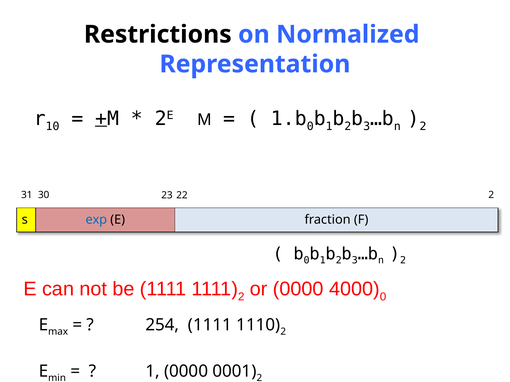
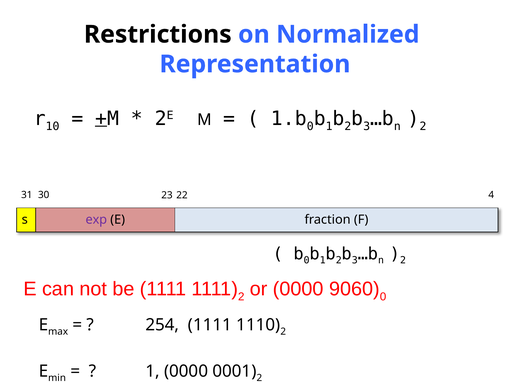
22 2: 2 -> 4 (491, 195)
exp colour: blue -> purple (96, 220)
4000: 4000 -> 9060 (354, 289)
